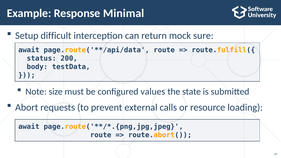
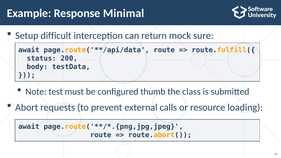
size: size -> test (56, 92)
values: values -> thumb (153, 92)
state: state -> class (191, 92)
